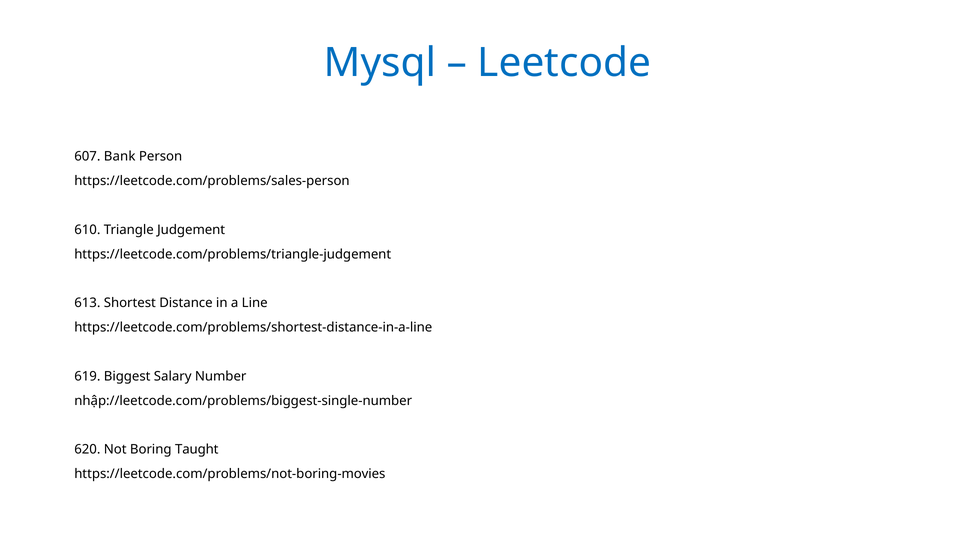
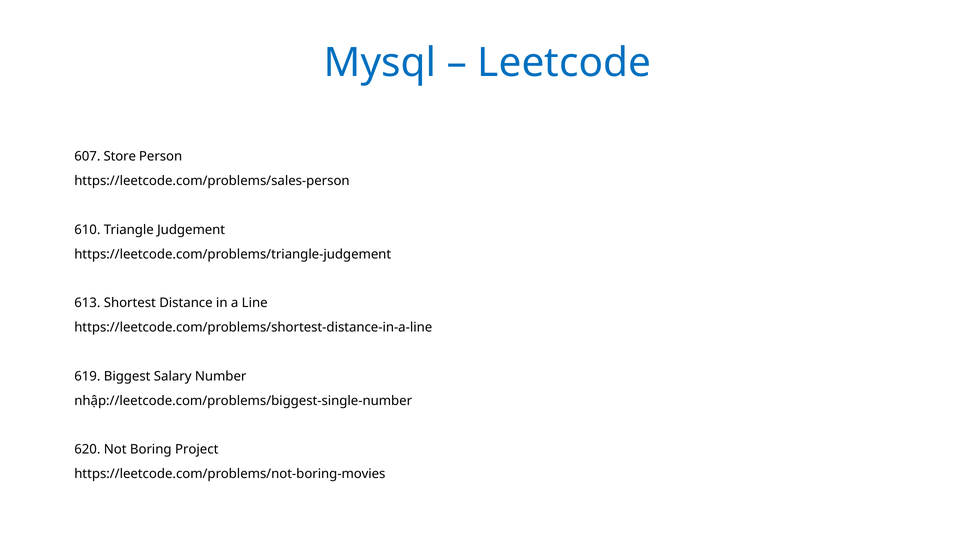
Bank: Bank -> Store (120, 157)
Taught: Taught -> Project (197, 450)
